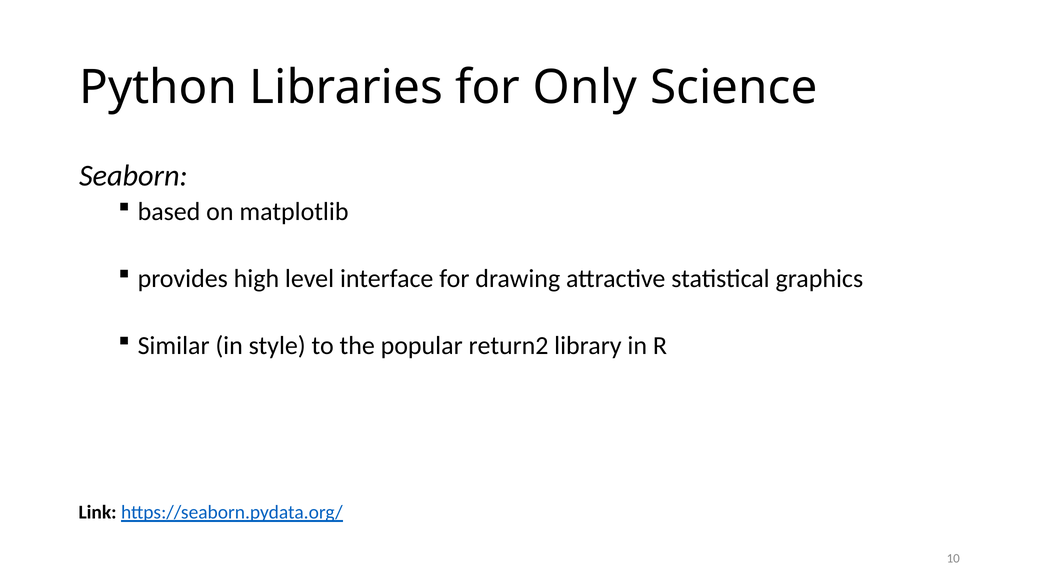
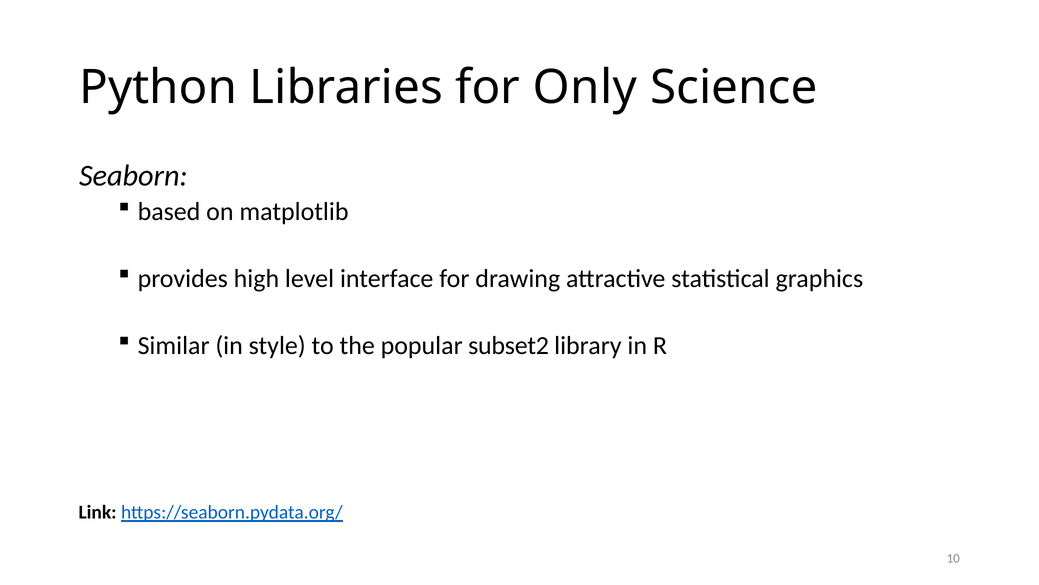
return2: return2 -> subset2 (509, 345)
